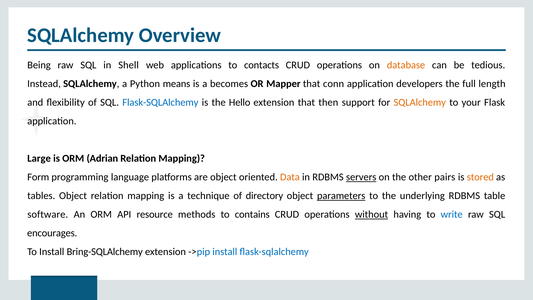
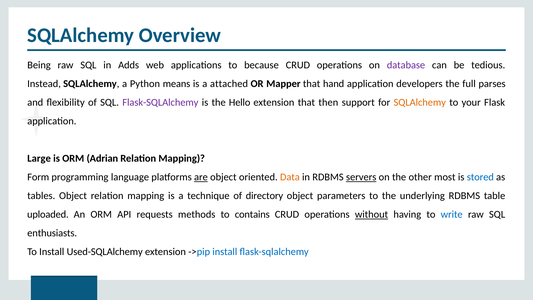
Shell: Shell -> Adds (129, 65)
contacts: contacts -> because (261, 65)
database colour: orange -> purple (406, 65)
becomes: becomes -> attached (229, 84)
conn: conn -> hand (334, 84)
length: length -> parses (492, 84)
Flask-SQLAlchemy colour: blue -> purple (160, 102)
are underline: none -> present (201, 177)
pairs: pairs -> most (445, 177)
stored colour: orange -> blue (480, 177)
parameters underline: present -> none (341, 196)
software: software -> uploaded (48, 214)
resource: resource -> requests (155, 214)
encourages: encourages -> enthusiasts (52, 233)
Bring-SQLAlchemy: Bring-SQLAlchemy -> Used-SQLAlchemy (105, 252)
